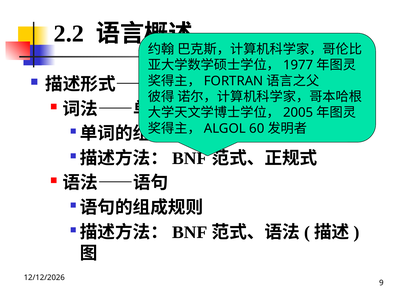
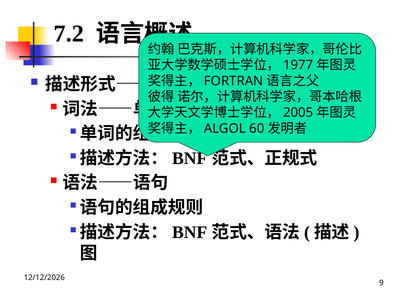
2.2: 2.2 -> 7.2 (69, 34)
